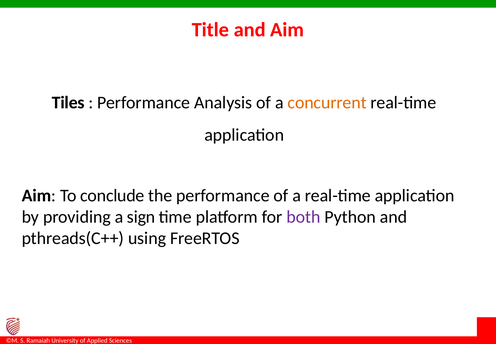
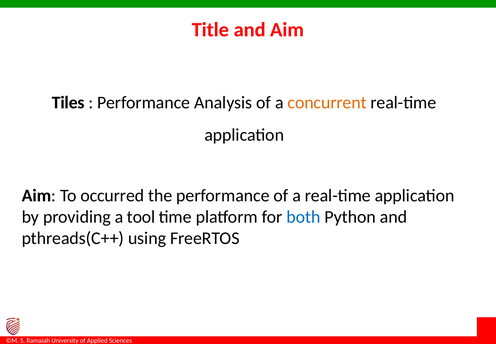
conclude: conclude -> occurred (112, 195)
sign: sign -> tool (141, 217)
both colour: purple -> blue (303, 217)
